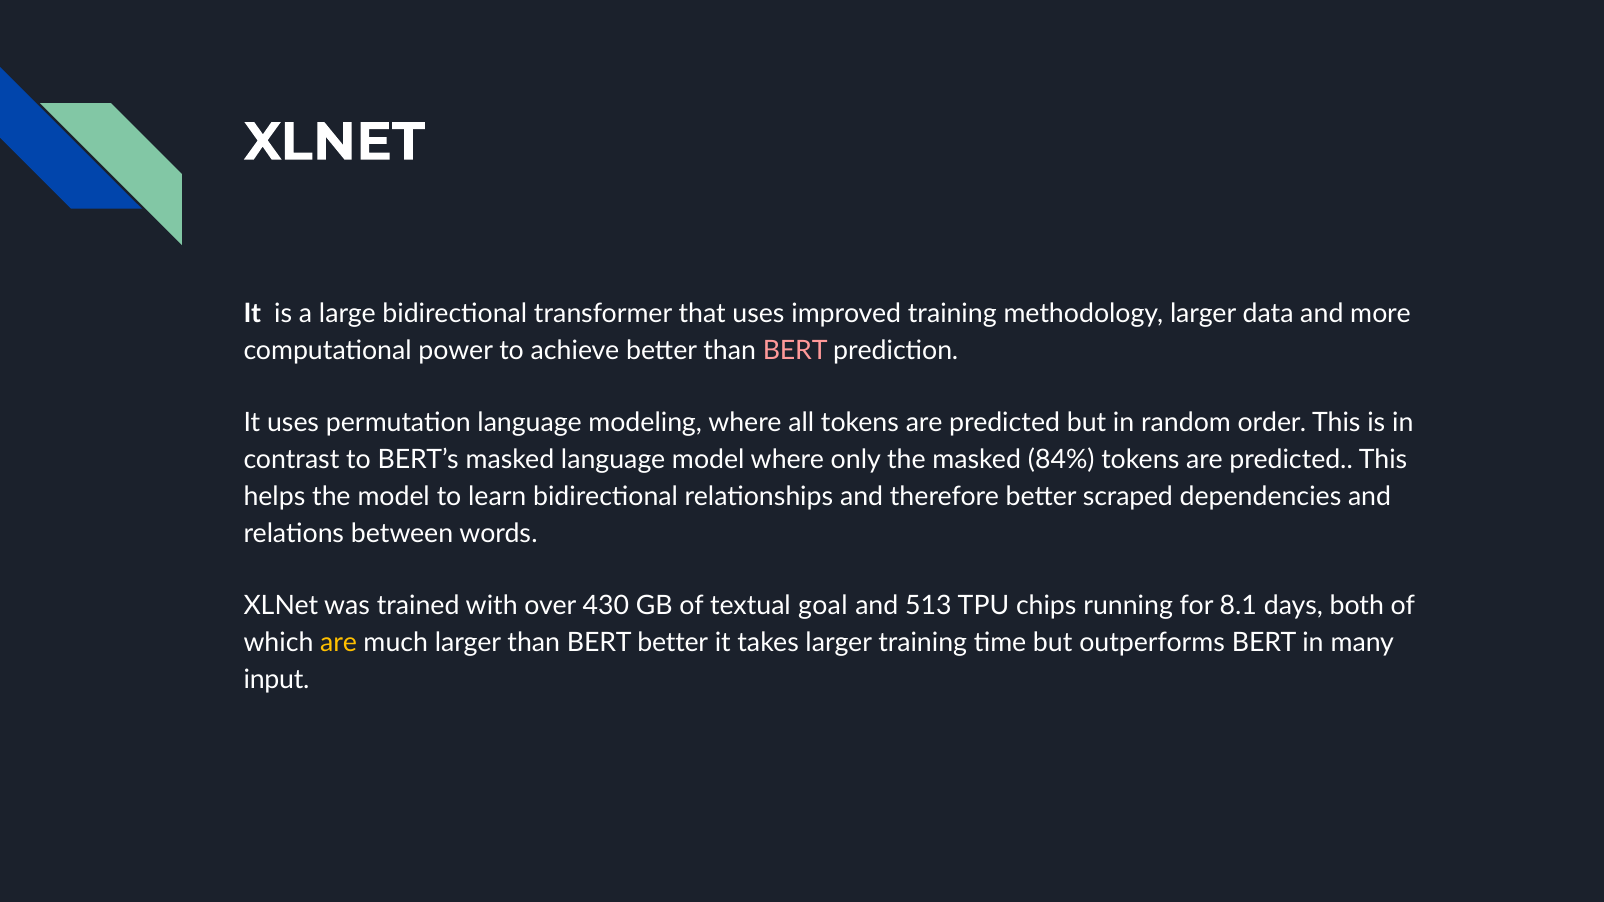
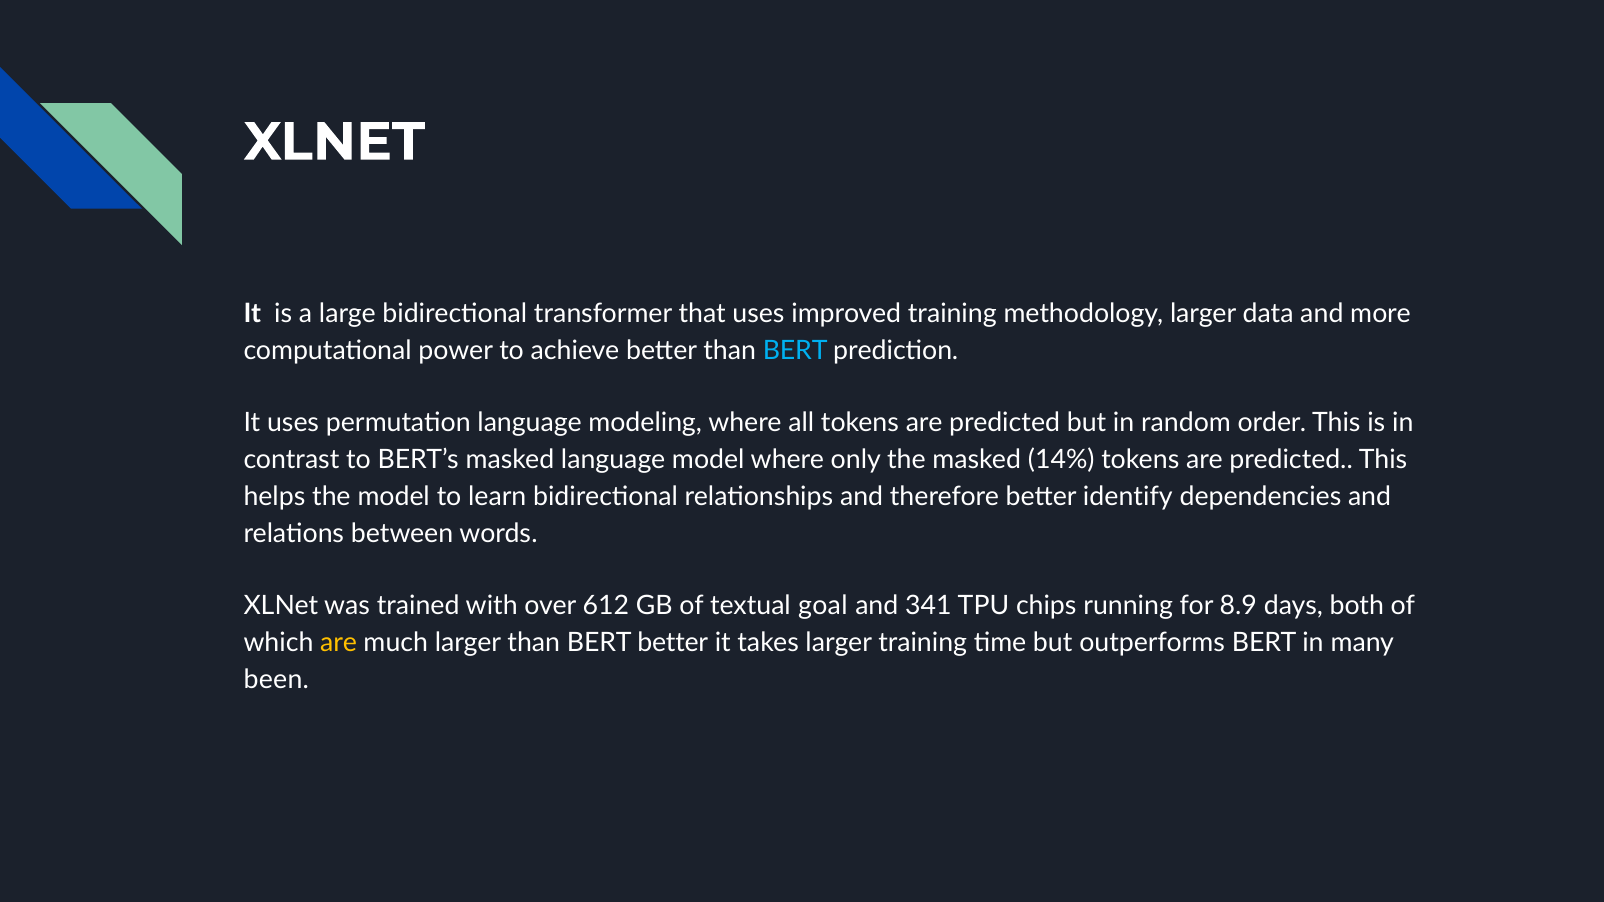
BERT colour: pink -> light blue (795, 351)
84%: 84% -> 14% (1061, 460)
scraped: scraped -> identify (1128, 497)
430: 430 -> 612 (606, 606)
513: 513 -> 341 (928, 606)
8.1: 8.1 -> 8.9 (1238, 606)
input: input -> been (276, 680)
